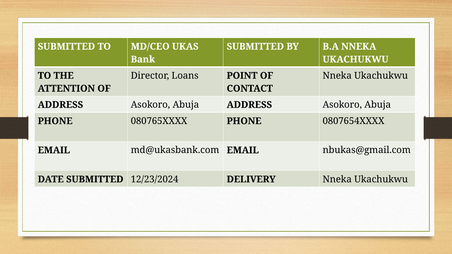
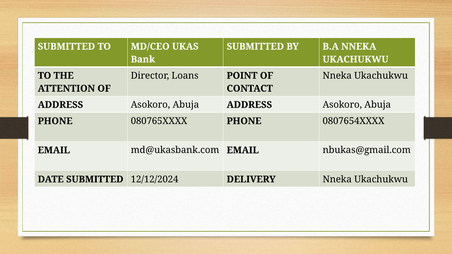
12/23/2024: 12/23/2024 -> 12/12/2024 (155, 179)
